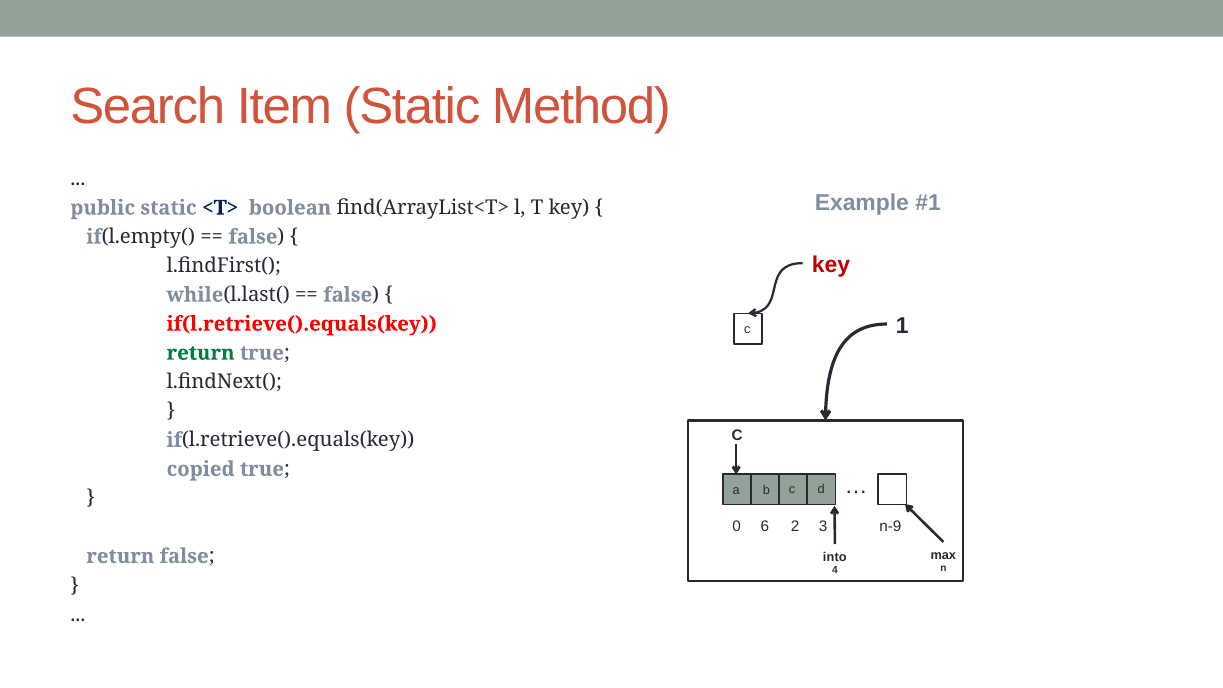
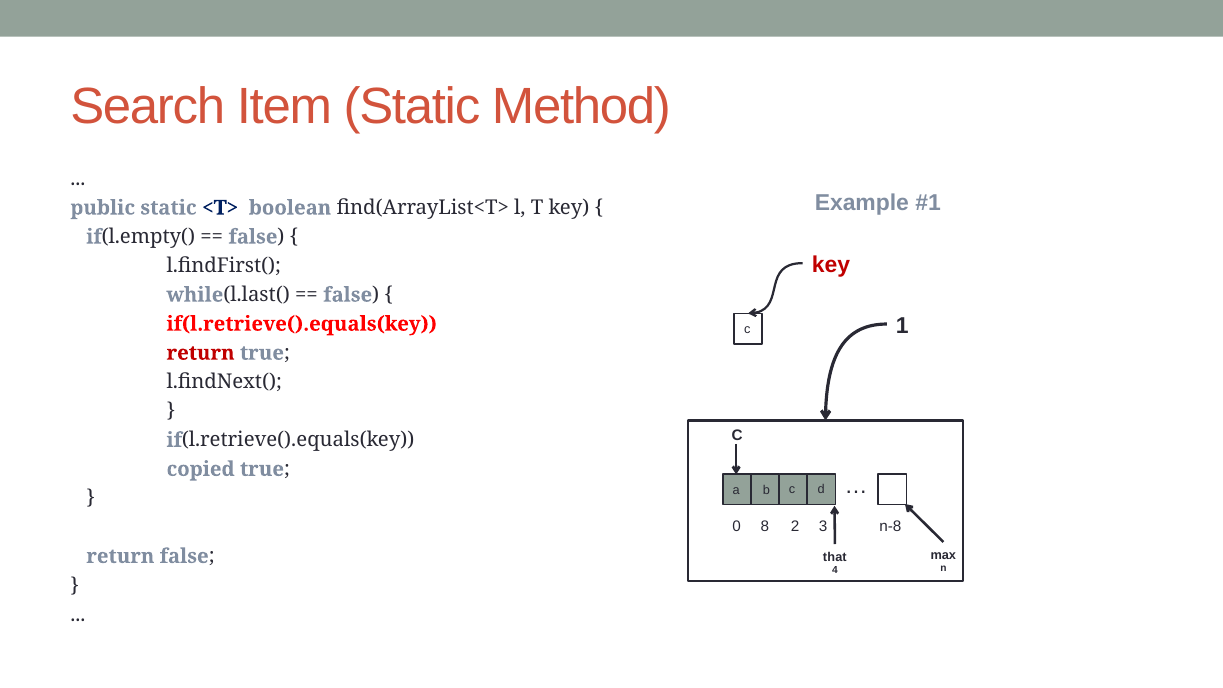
return colour: green -> red (201, 353)
6: 6 -> 8 (765, 527)
n-9: n-9 -> n-8 (890, 527)
into: into -> that (835, 557)
